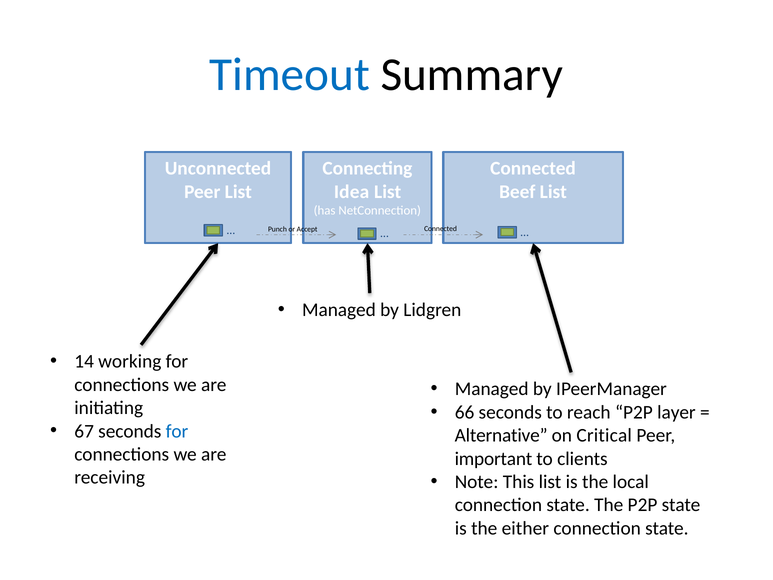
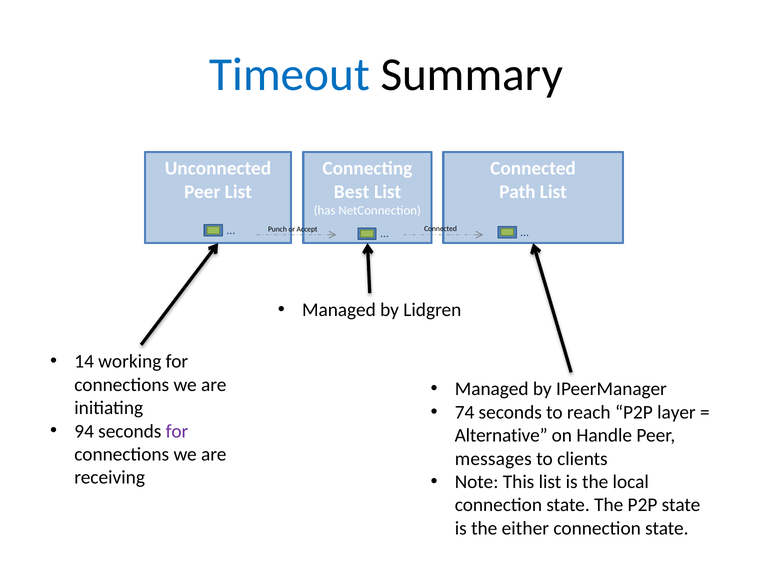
Idea: Idea -> Best (352, 192)
Beef: Beef -> Path (517, 192)
66: 66 -> 74 (465, 412)
67: 67 -> 94 (84, 431)
for colour: blue -> purple (177, 431)
Critical: Critical -> Handle (604, 435)
important: important -> messages (493, 459)
